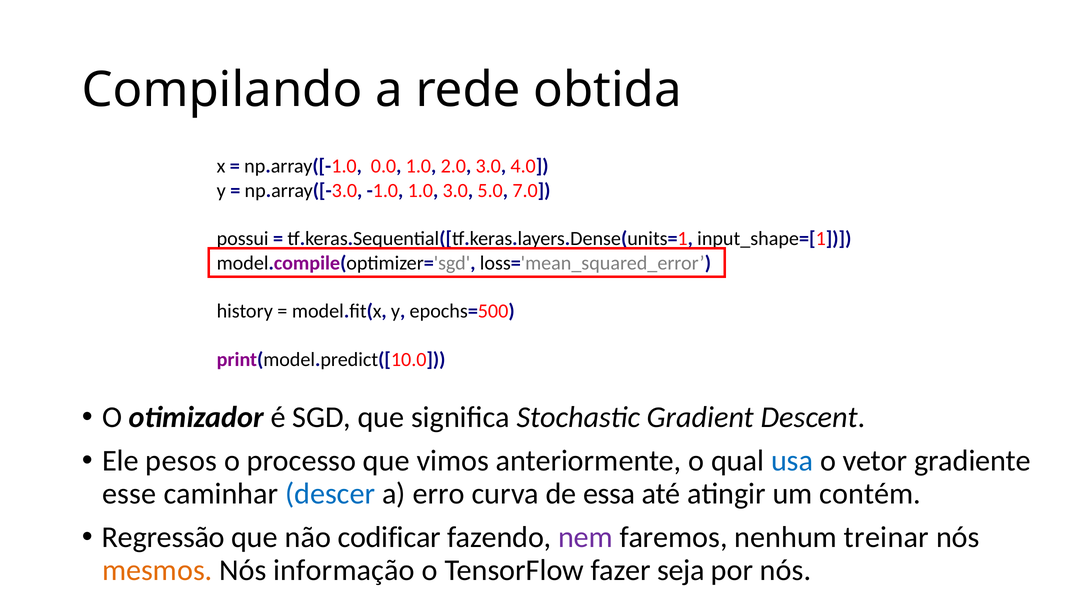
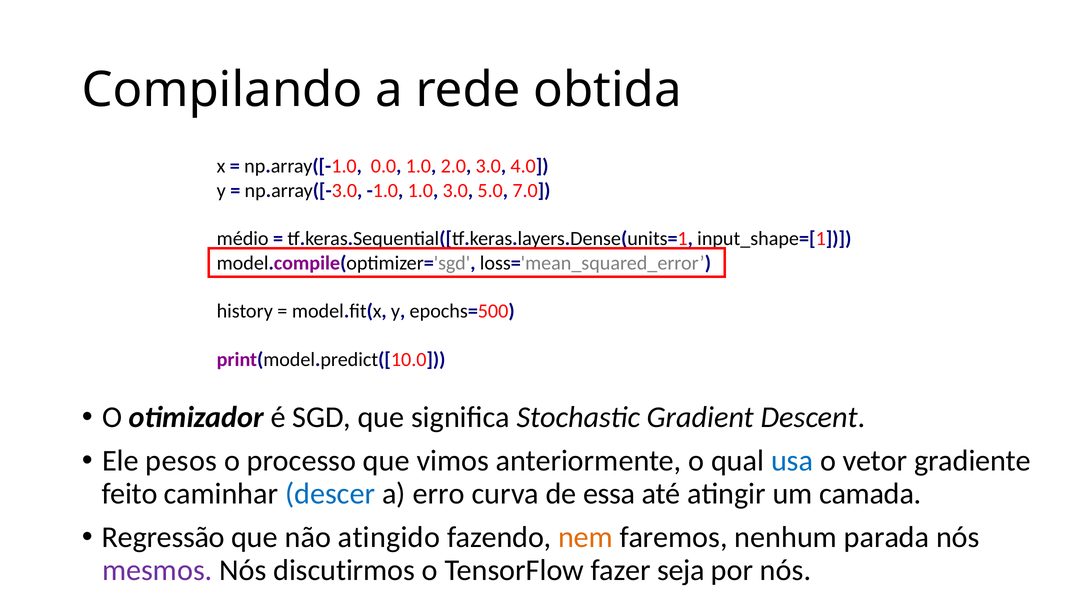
possui: possui -> médio (243, 239)
esse: esse -> feito (130, 494)
contém: contém -> camada (870, 494)
codificar: codificar -> atingido (389, 538)
nem colour: purple -> orange (586, 538)
treinar: treinar -> parada (887, 538)
mesmos colour: orange -> purple (157, 570)
informação: informação -> discutirmos (344, 570)
